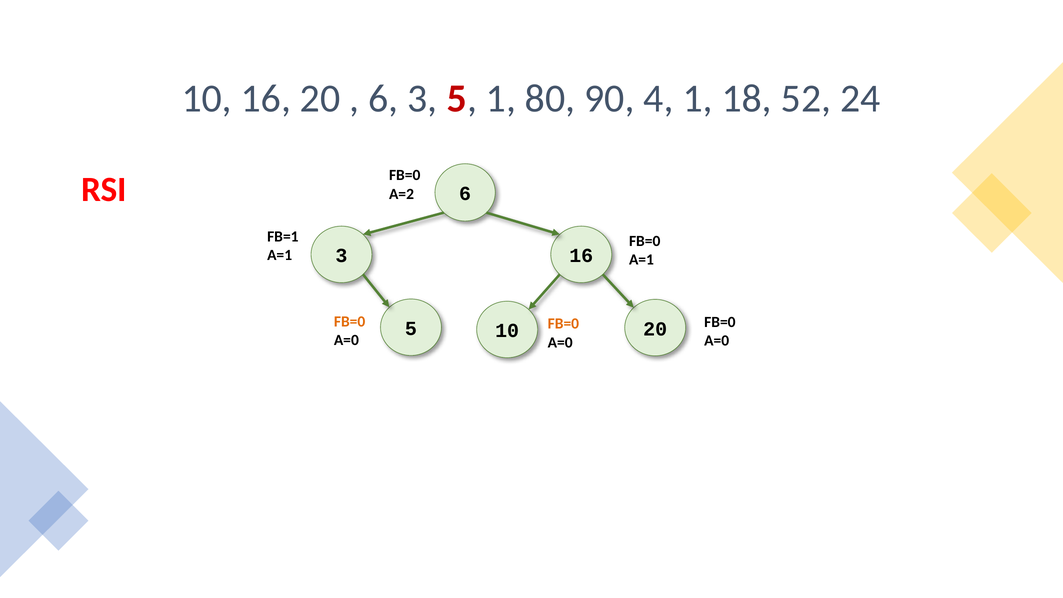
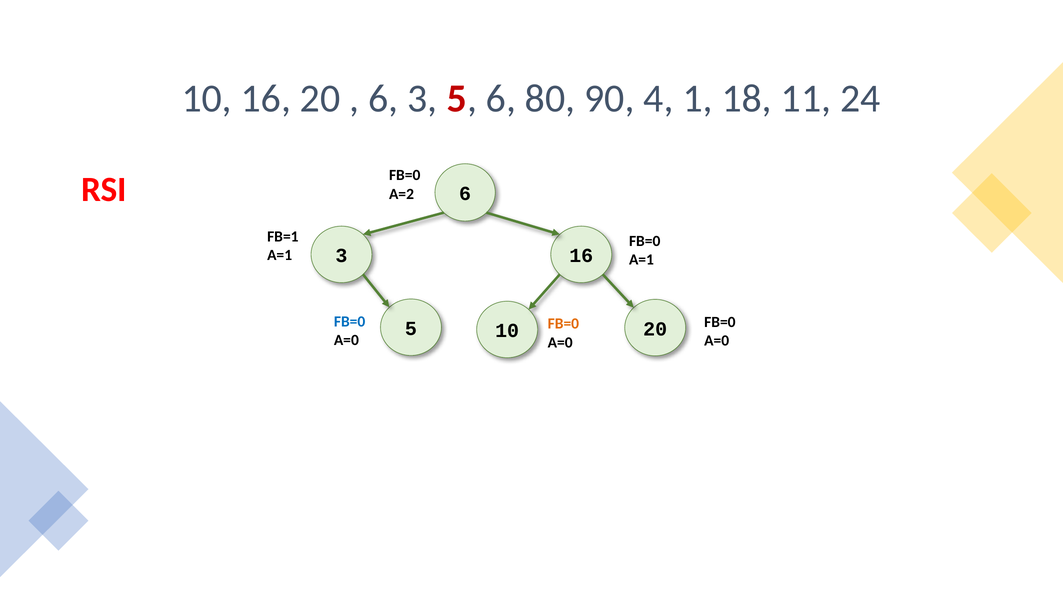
5 1: 1 -> 6 (501, 99)
52: 52 -> 11 (806, 99)
FB=0 colour: orange -> blue (350, 322)
